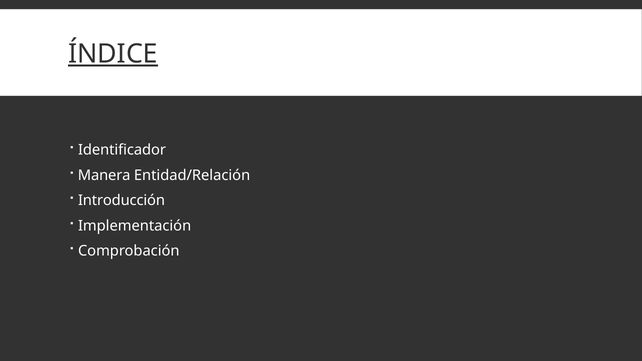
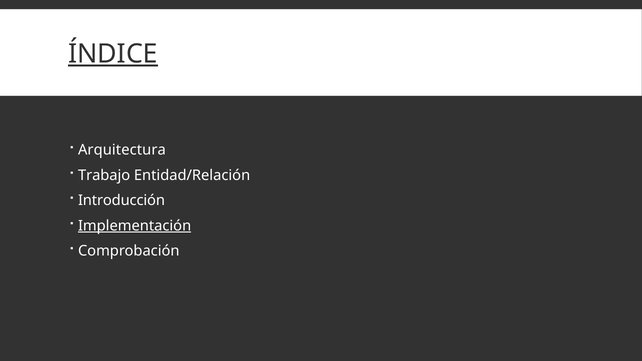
Identificador: Identificador -> Arquitectura (122, 150)
Manera: Manera -> Trabajo (104, 175)
Implementación underline: none -> present (135, 226)
